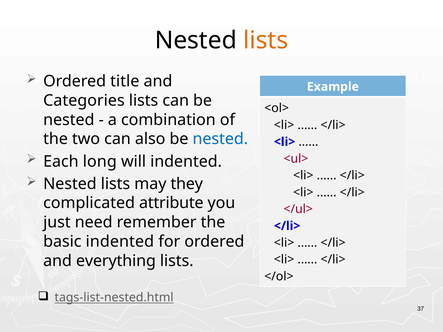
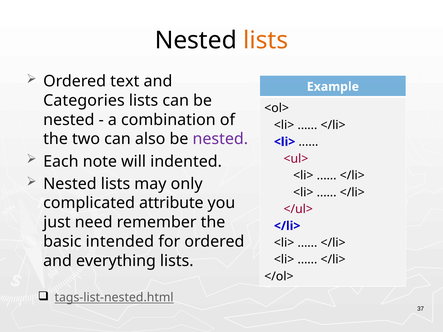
title: title -> text (125, 81)
nested colour: blue -> purple (220, 139)
long: long -> note (100, 162)
they: they -> only (187, 184)
basic indented: indented -> intended (120, 242)
